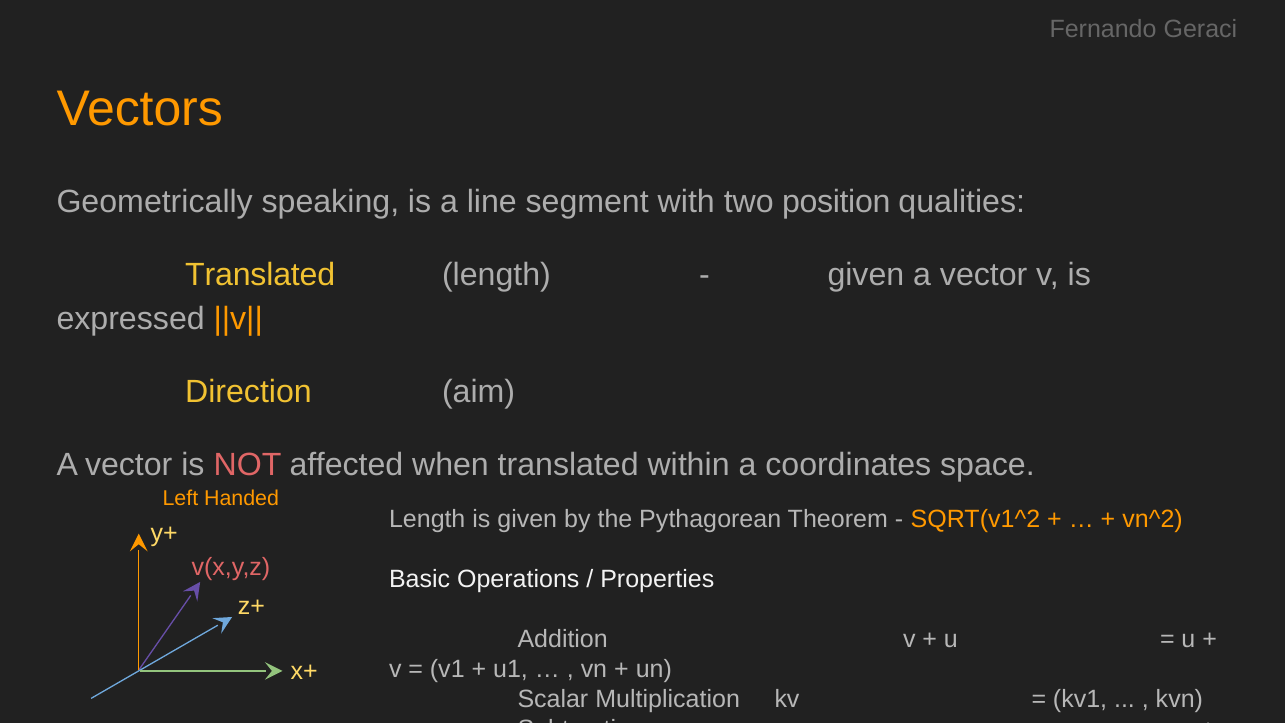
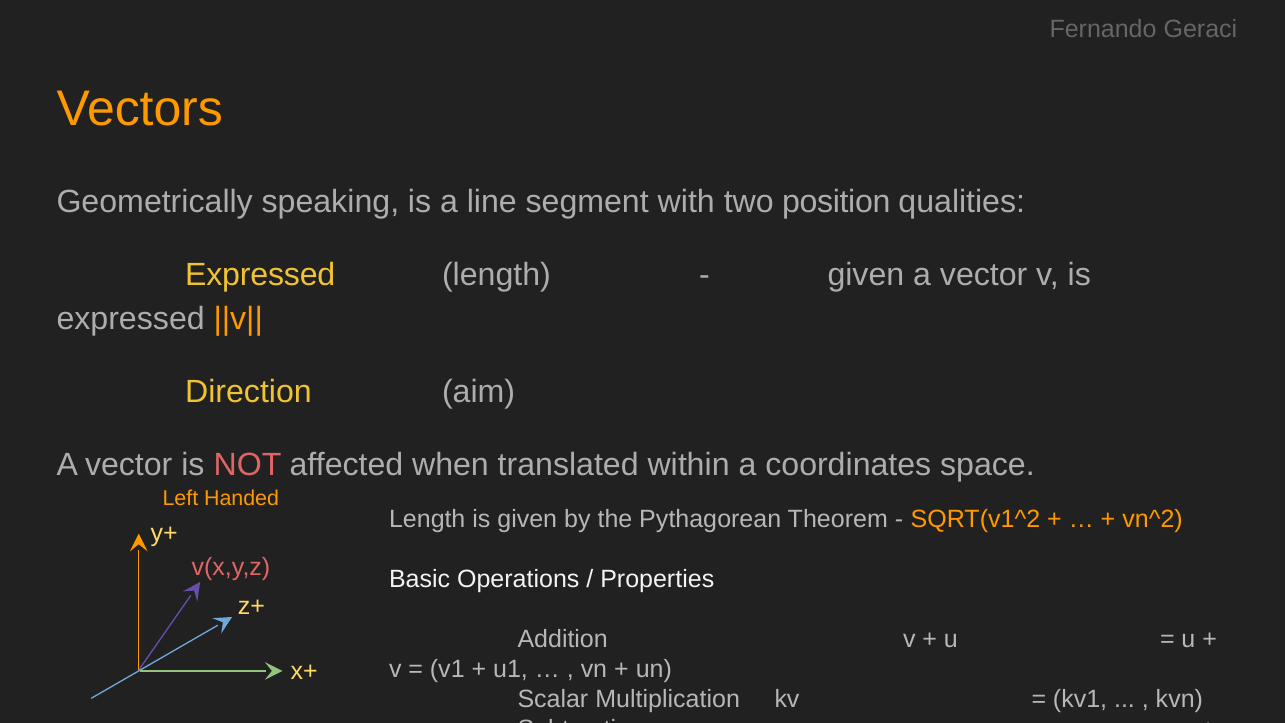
Translated: Translated -> Expressed (260, 275)
